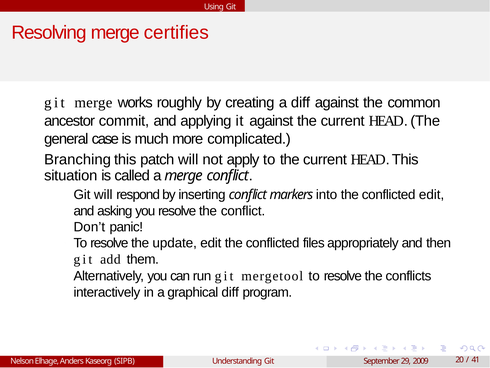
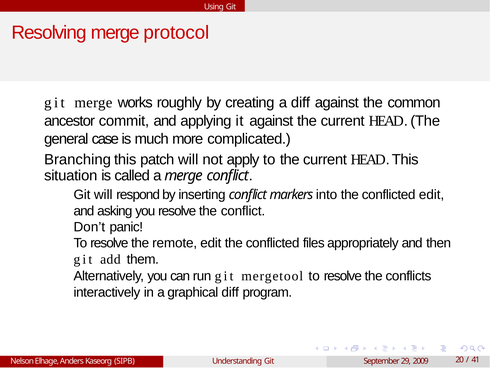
certifies: certifies -> protocol (176, 32)
update: update -> remote (175, 243)
